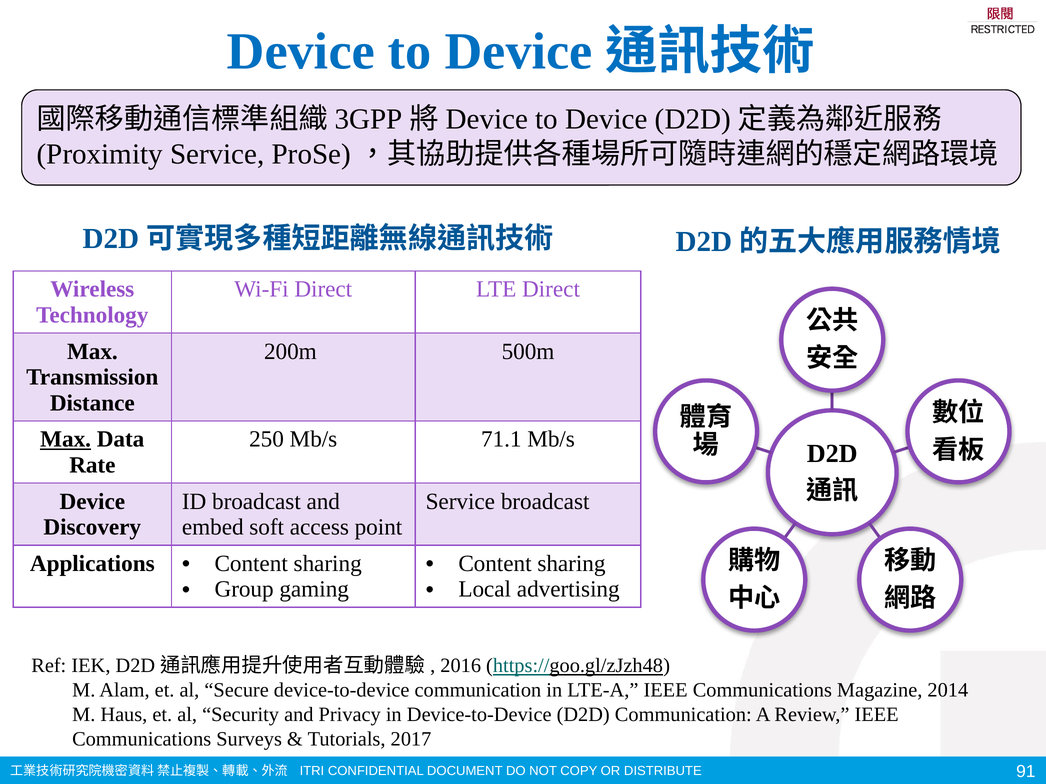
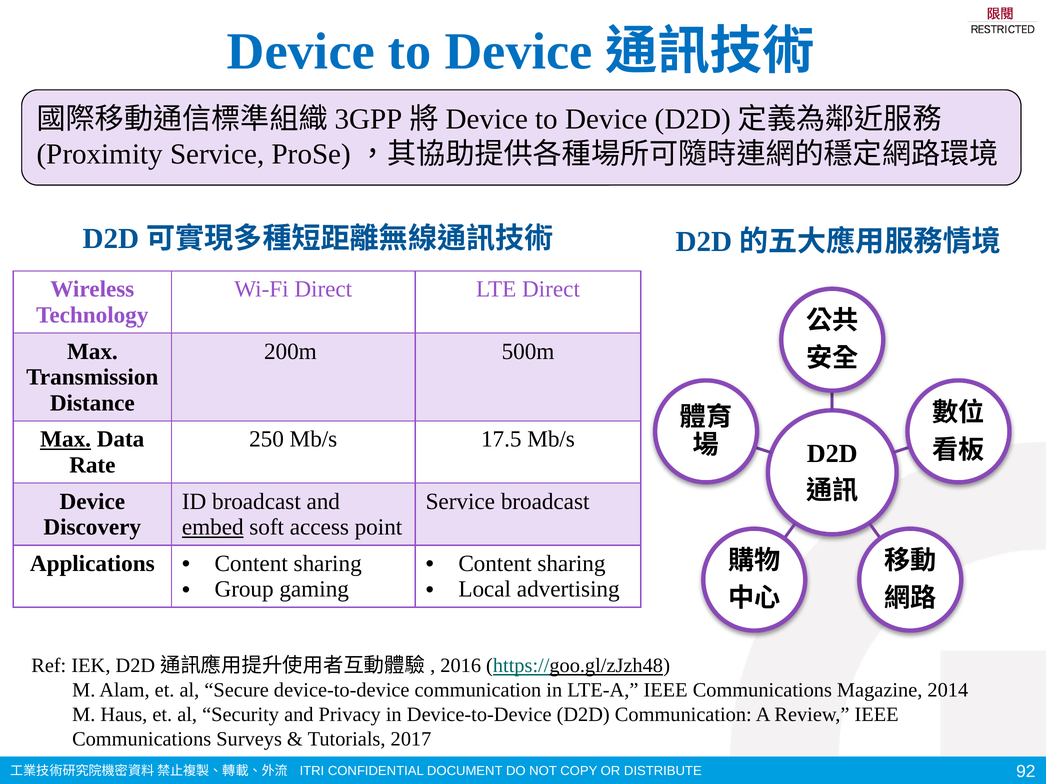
71.1: 71.1 -> 17.5 (501, 440)
embed underline: none -> present (213, 528)
91: 91 -> 92 (1026, 772)
